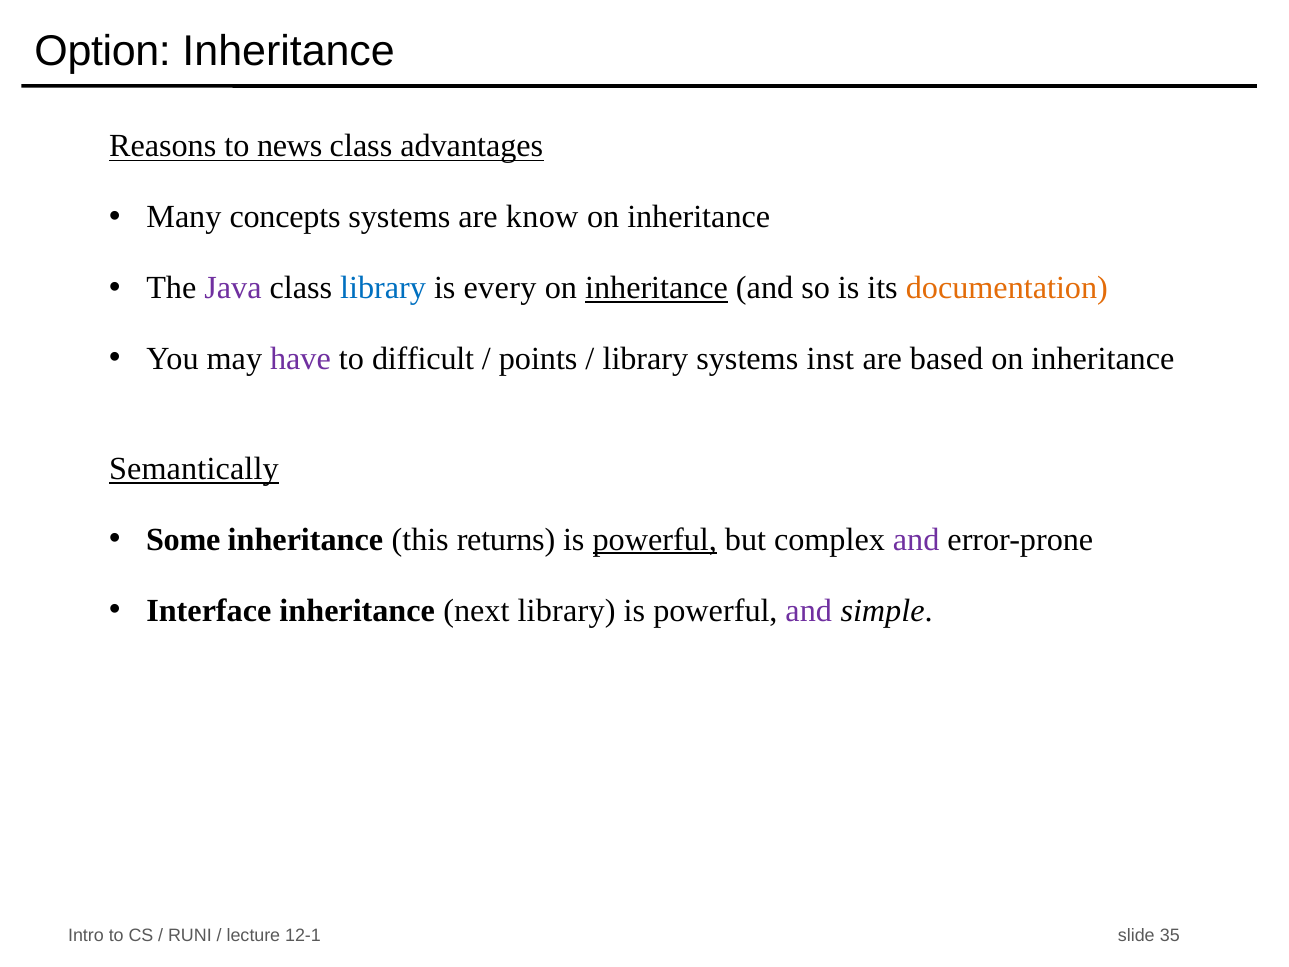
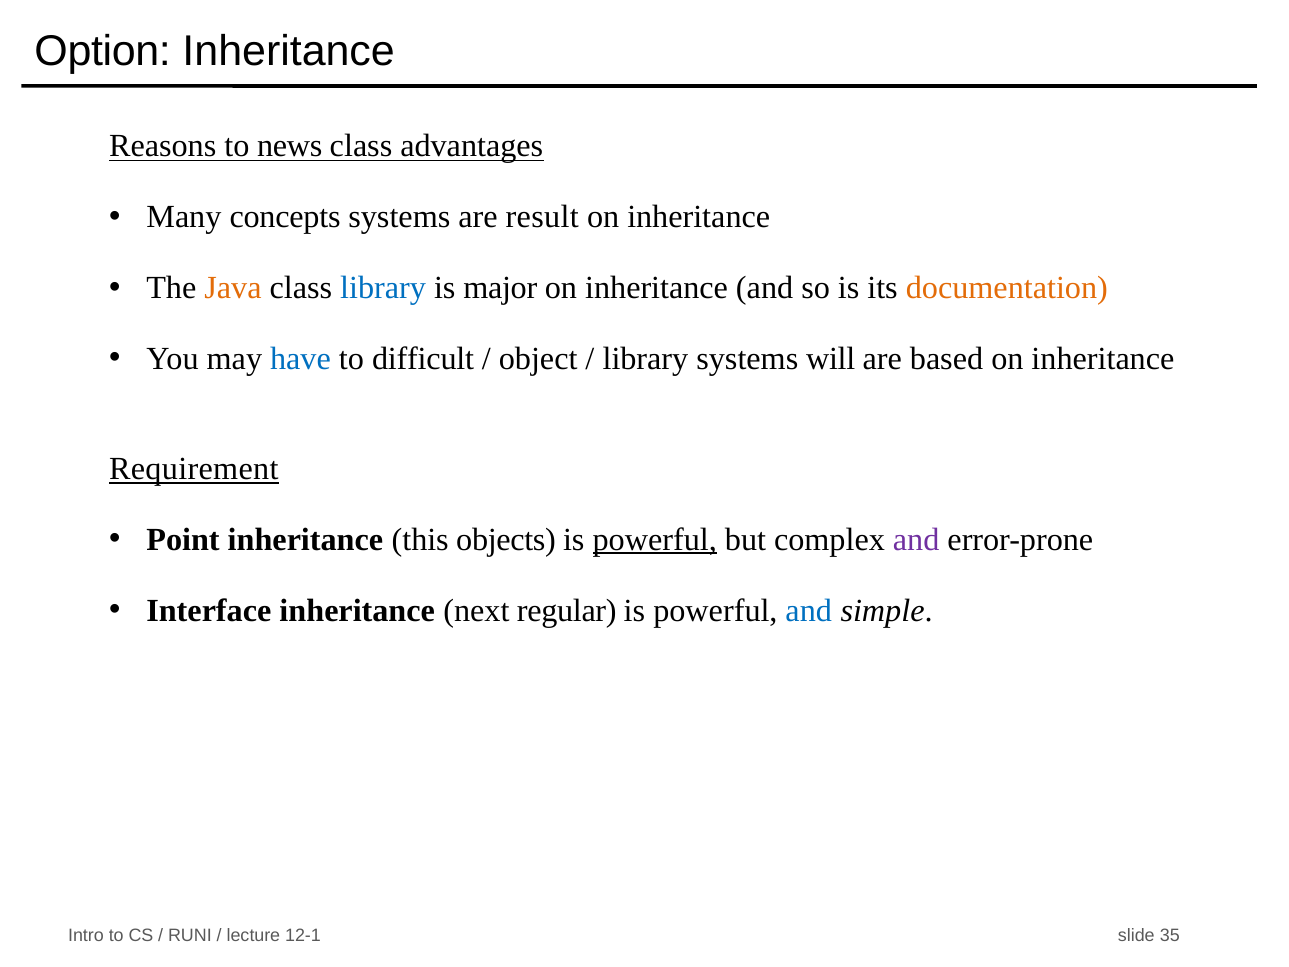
know: know -> result (542, 217)
Java colour: purple -> orange (233, 288)
every: every -> major (500, 288)
inheritance underline: present -> none (657, 288)
have colour: purple -> blue (300, 359)
points: points -> object (538, 359)
inst: inst -> will (831, 359)
Semantically: Semantically -> Requirement (194, 468)
Some: Some -> Point (183, 539)
returns: returns -> objects (506, 539)
next library: library -> regular (567, 610)
and colour: purple -> blue (809, 610)
